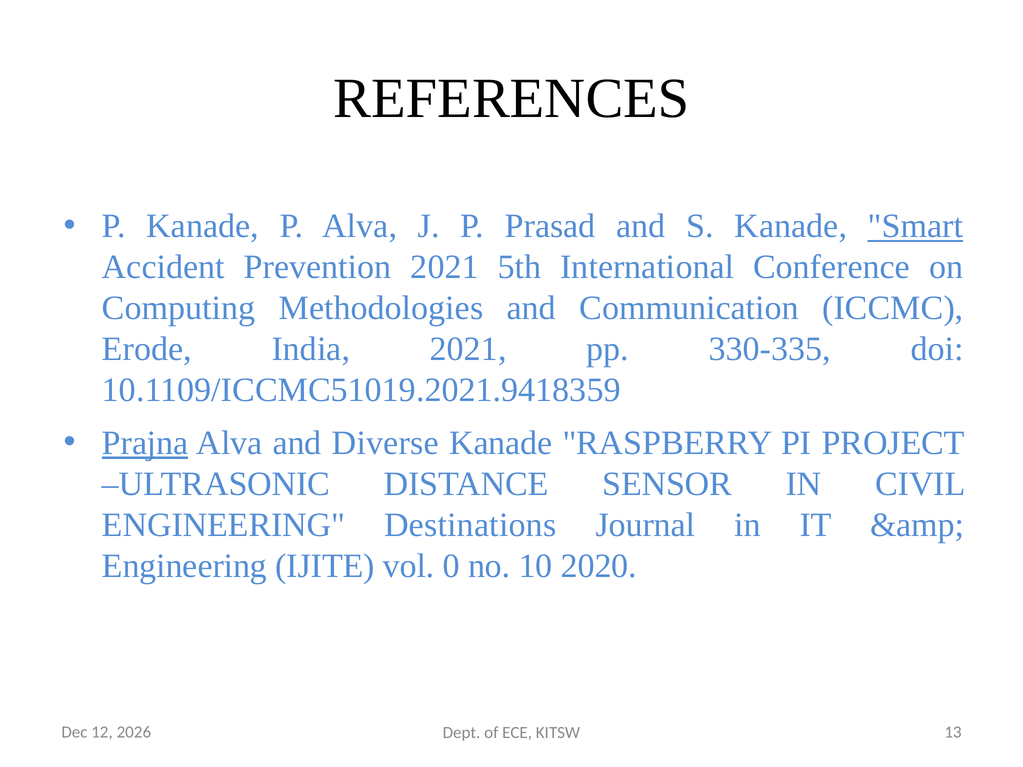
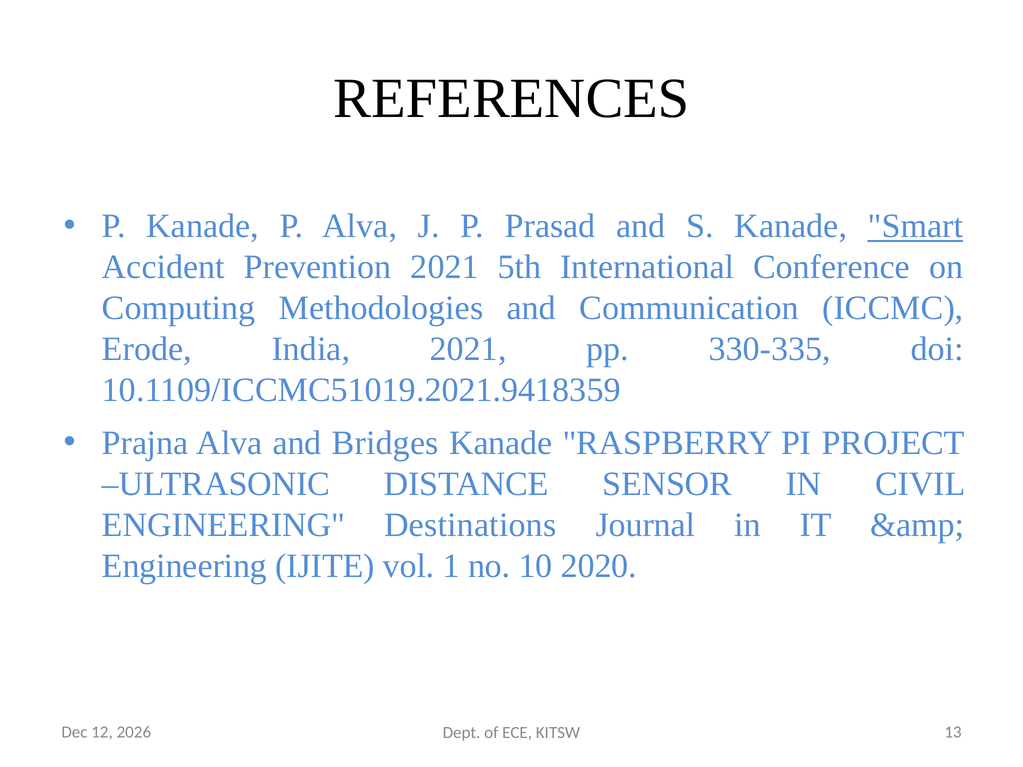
Prajna underline: present -> none (145, 443)
Diverse: Diverse -> Bridges (385, 443)
0: 0 -> 1 (451, 566)
